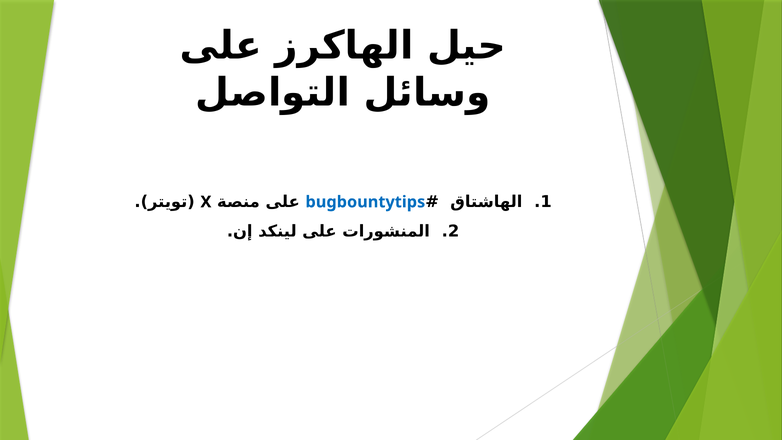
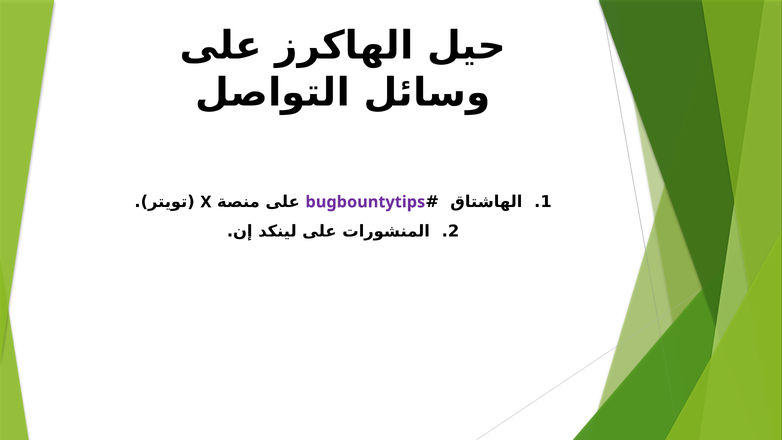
bugbountytips colour: blue -> purple (365, 202)
